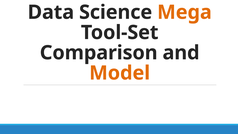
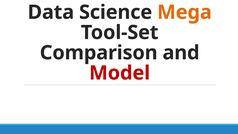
Model colour: orange -> red (120, 73)
